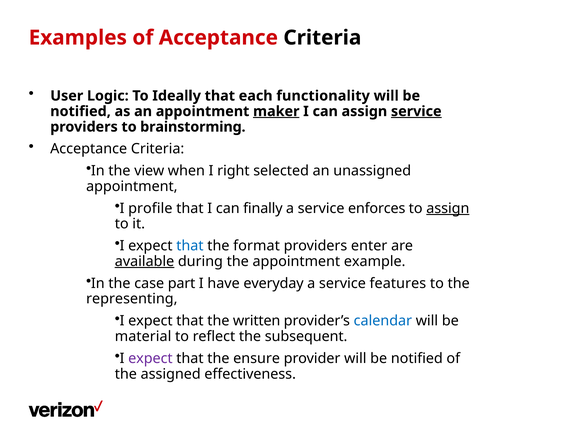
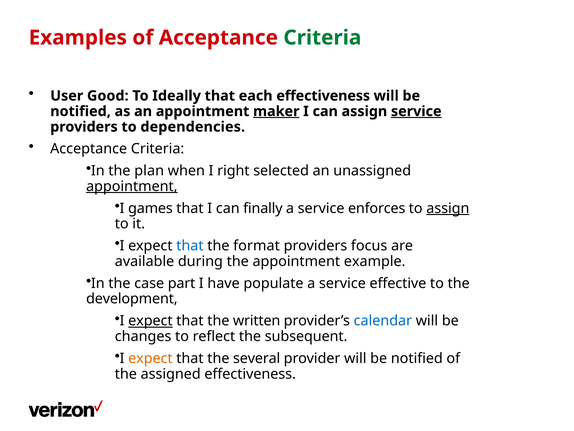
Criteria colour: black -> green (322, 38)
Logic: Logic -> Good (108, 96)
each functionality: functionality -> effectiveness (323, 96)
brainstorming: brainstorming -> dependencies (193, 127)
view: view -> plan (149, 171)
appointment underline: none -> present (132, 186)
profile: profile -> games (150, 208)
enter: enter -> focus (369, 246)
available underline: present -> none (145, 261)
everyday: everyday -> populate (273, 283)
features: features -> effective (398, 283)
representing: representing -> development (132, 299)
expect underline: none -> present (150, 321)
material: material -> changes (143, 336)
expect colour: purple -> orange (150, 358)
ensure: ensure -> several (257, 358)
